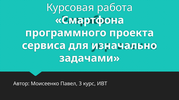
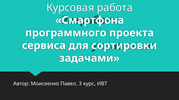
изначально: изначально -> сортировки (124, 46)
